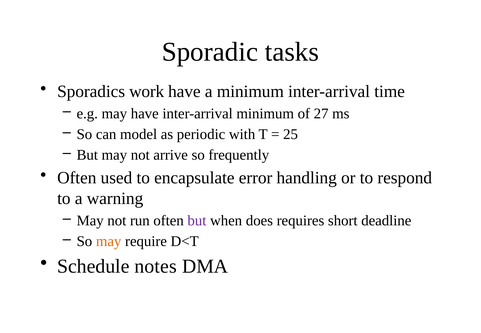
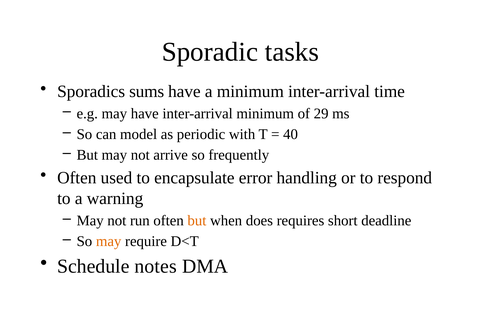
work: work -> sums (147, 91)
27: 27 -> 29 (321, 114)
25: 25 -> 40 (291, 134)
but colour: purple -> orange (197, 221)
